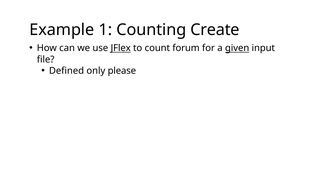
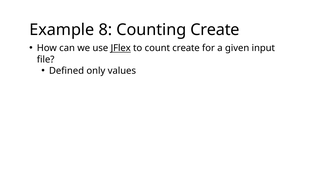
1: 1 -> 8 (105, 30)
count forum: forum -> create (186, 48)
given underline: present -> none (237, 48)
please: please -> values (122, 71)
